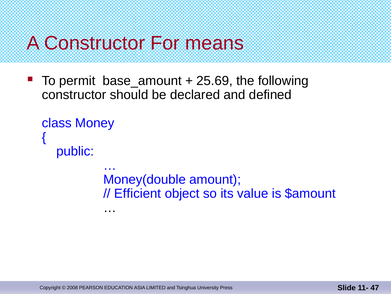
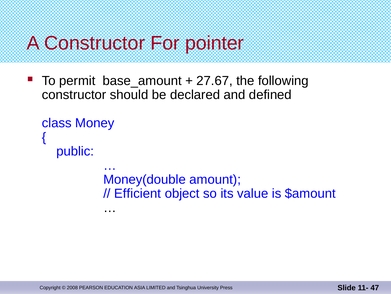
means: means -> pointer (215, 43)
25.69: 25.69 -> 27.67 (215, 81)
